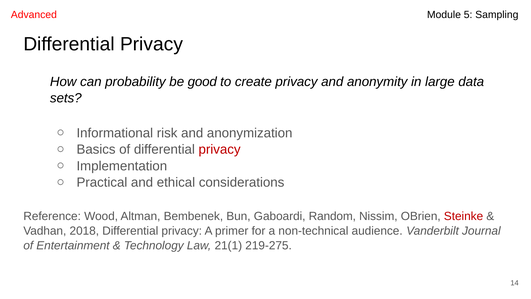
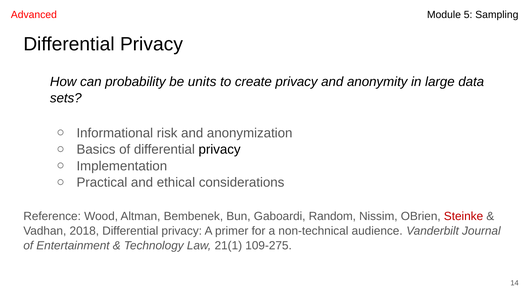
good: good -> units (202, 82)
privacy colour: red -> black (220, 149)
219-275: 219-275 -> 109-275 (269, 245)
